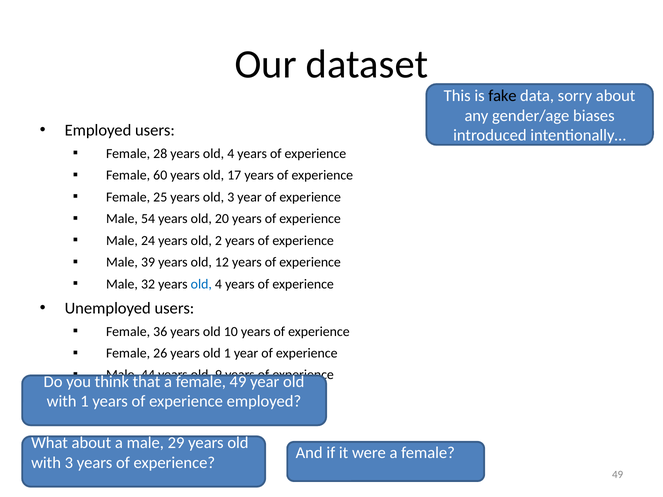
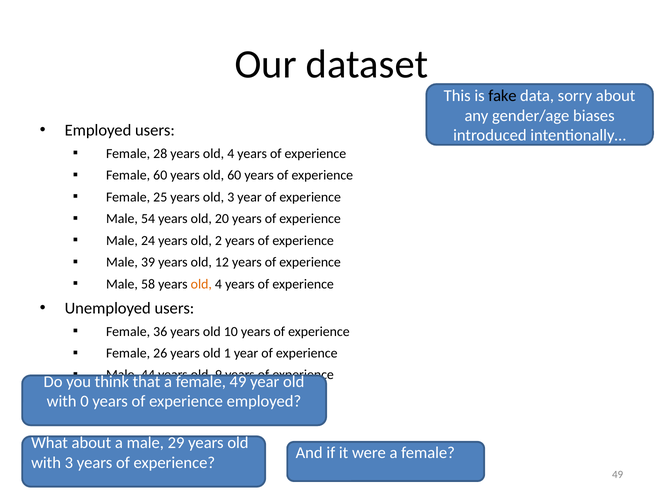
old 17: 17 -> 60 (234, 175)
32: 32 -> 58 (148, 284)
old colour: blue -> orange (201, 284)
with 1: 1 -> 0 (84, 402)
